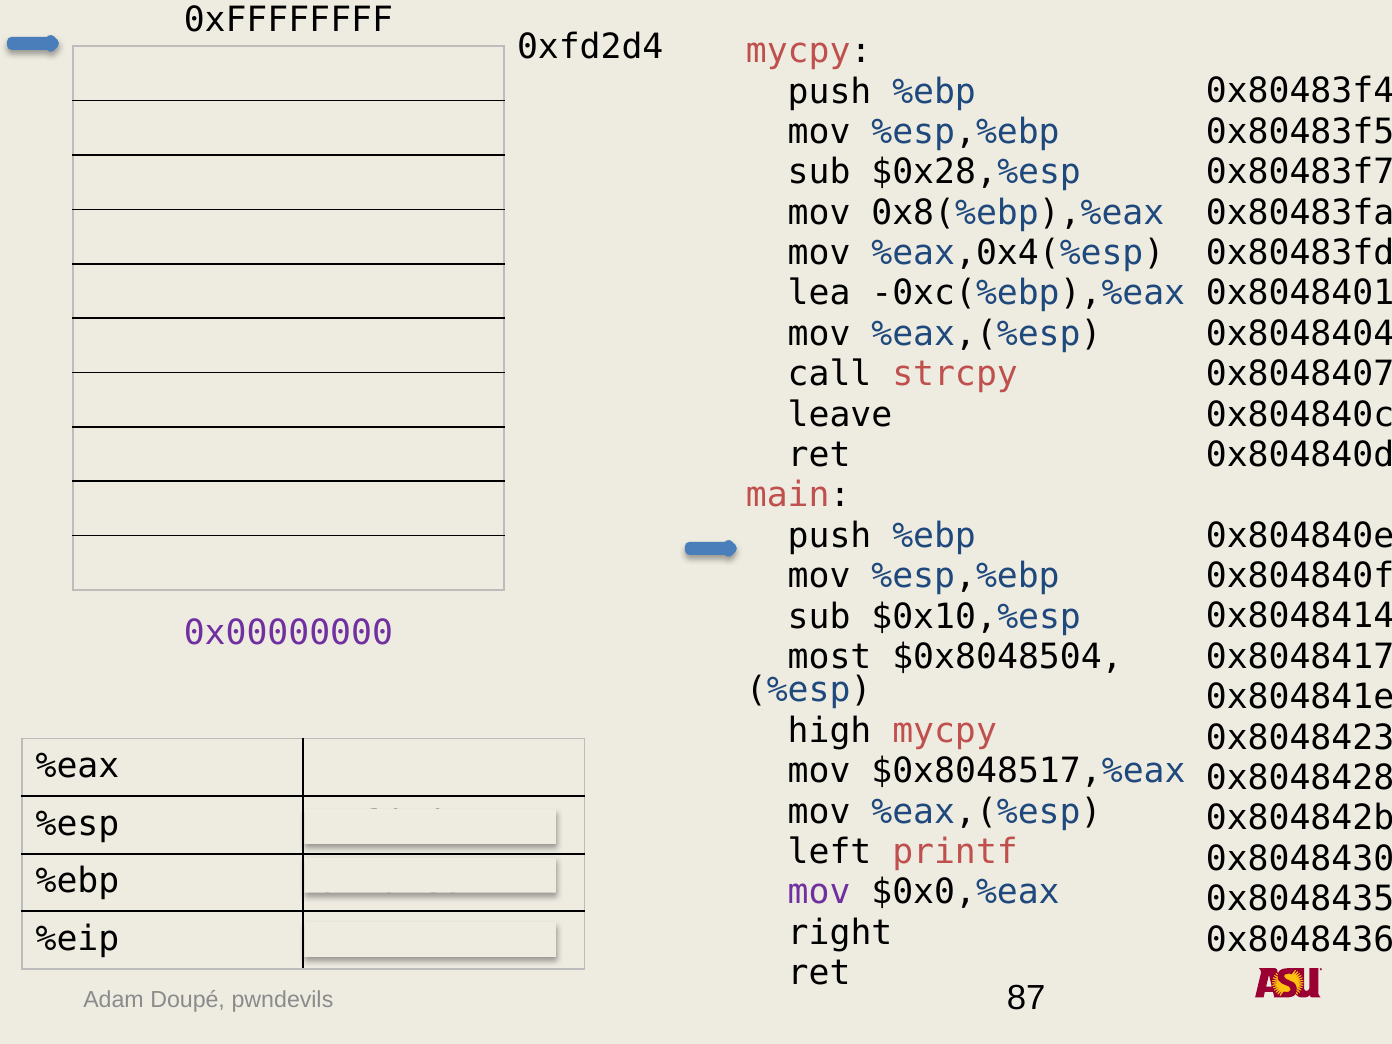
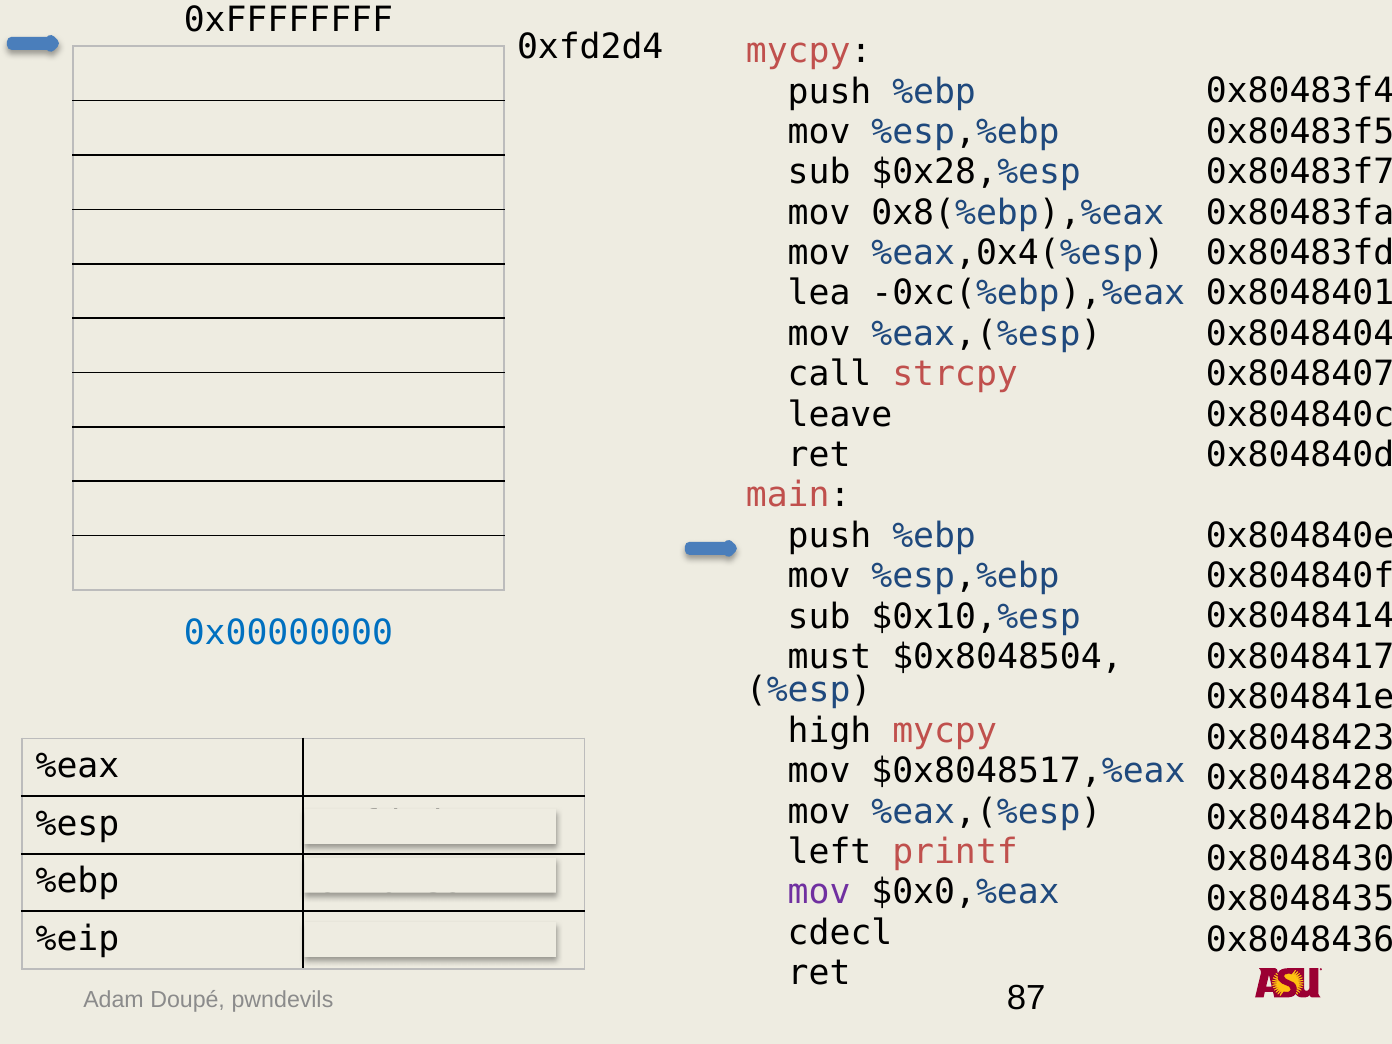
0x00000000 colour: purple -> blue (288, 633)
most: most -> must (830, 657)
right: right -> cdecl (840, 933)
